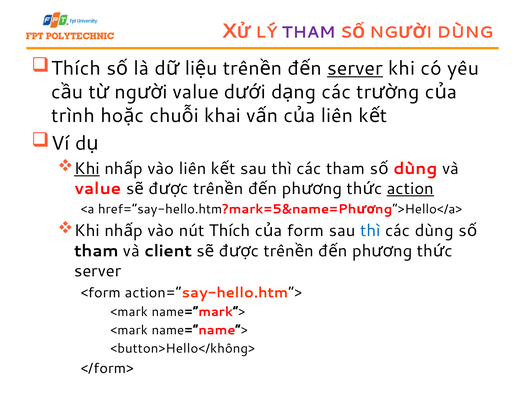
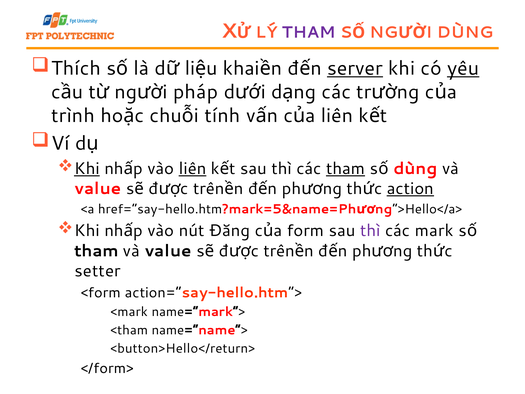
trên: trên -> khai (241, 68)
yêu underline: none -> present (463, 68)
value: value -> pháp (196, 92)
khai: khai -> tính (222, 116)
liên underline: none -> present (193, 169)
tham underline: none -> present (346, 169)
nút Thích: Thích -> Đăng (230, 231)
thì colour: blue -> purple (370, 231)
các dùng: dùng -> mark (434, 231)
client: client -> value (168, 251)
server: server -> setter (98, 271)
<mark: <mark -> <tham (129, 330)
<button>Hello</không>: <button>Hello</không> -> <button>Hello</return> (183, 348)
